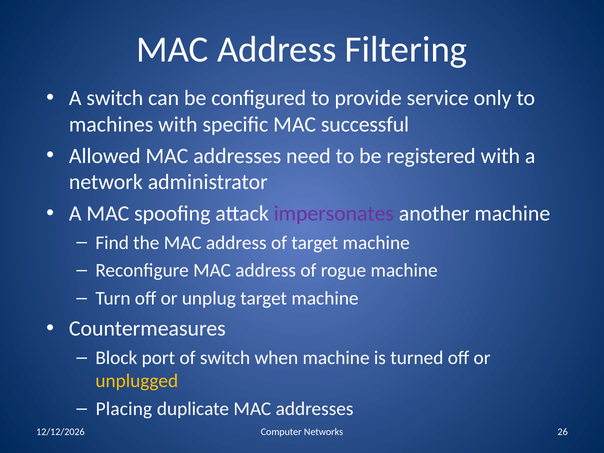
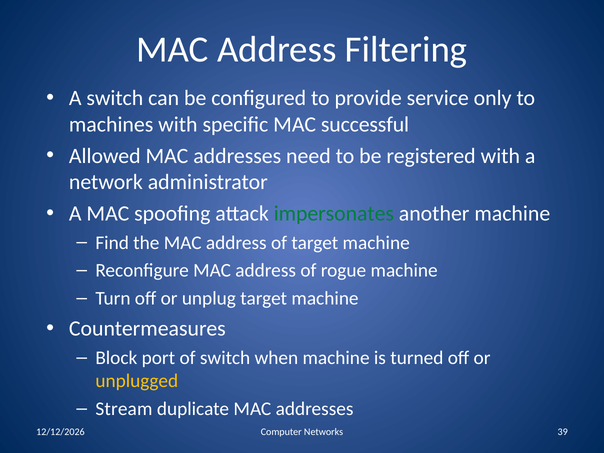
impersonates colour: purple -> green (334, 214)
Placing: Placing -> Stream (124, 409)
26: 26 -> 39 (563, 432)
